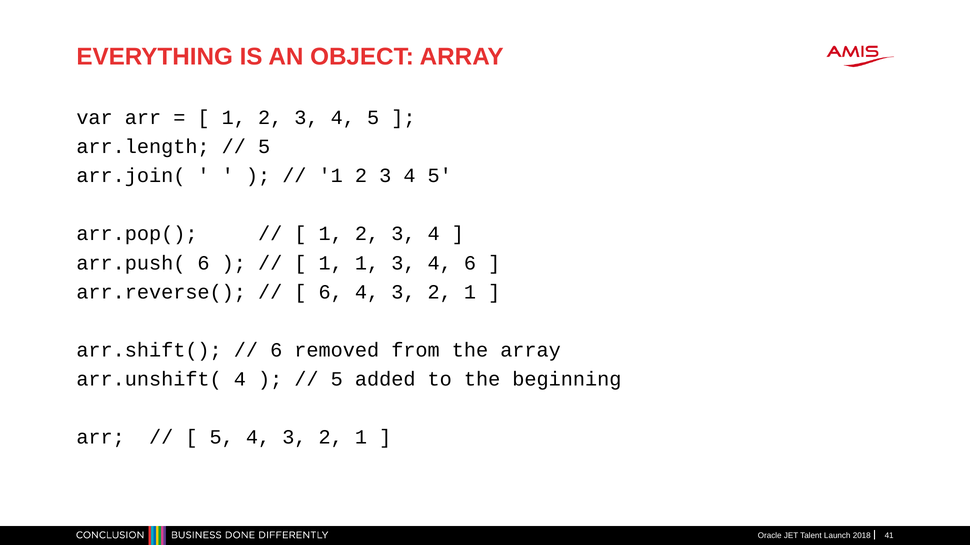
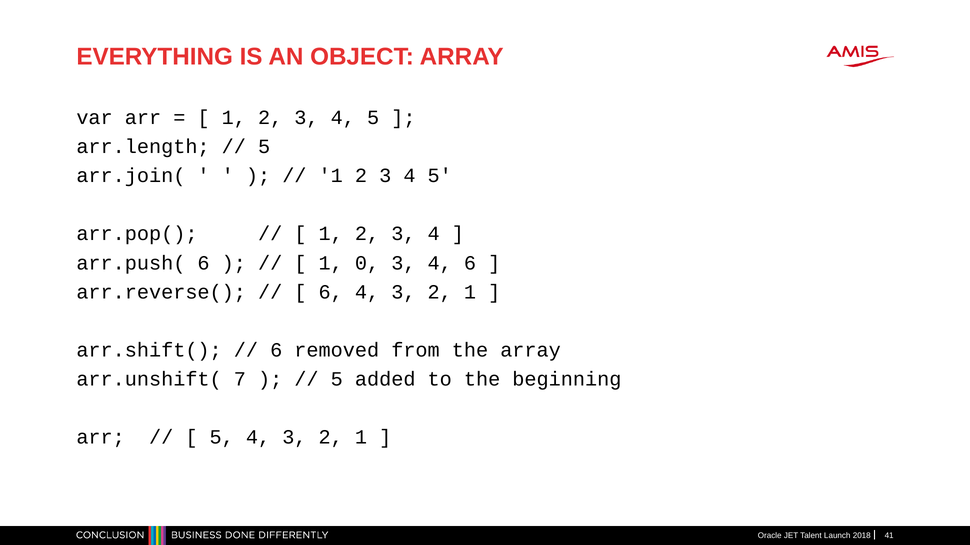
1 1: 1 -> 0 (367, 263)
arr.unshift( 4: 4 -> 7 (240, 380)
